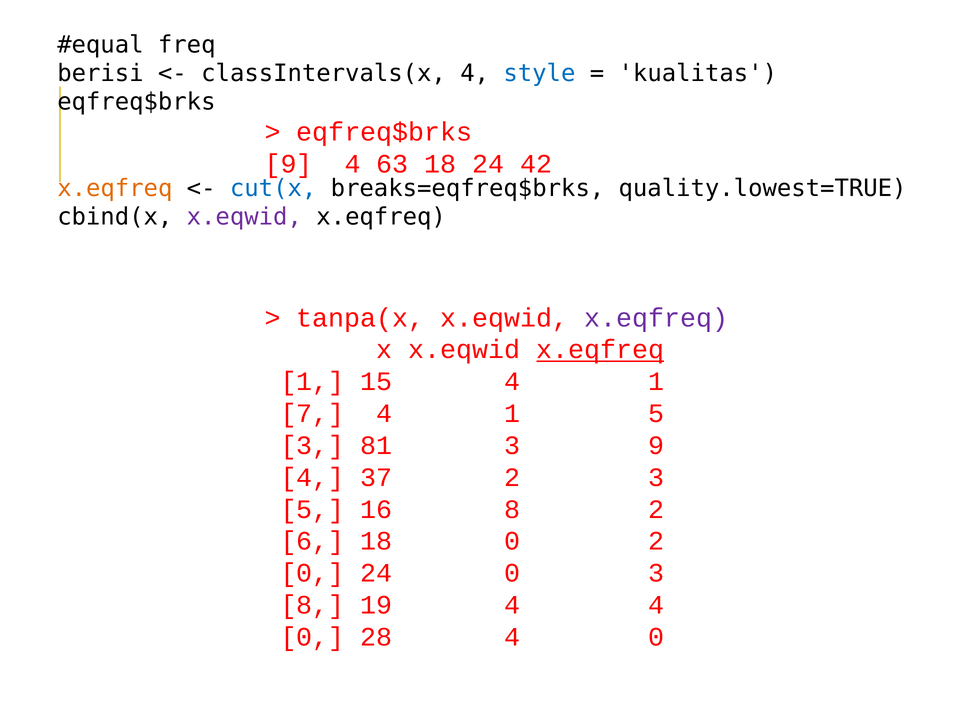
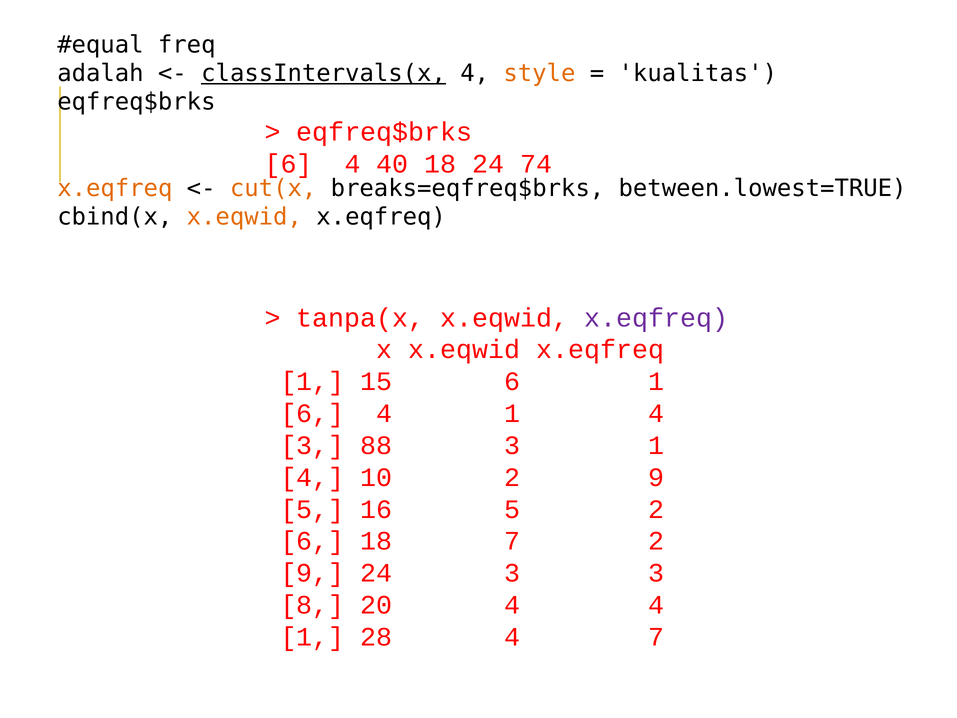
berisi: berisi -> adalah (100, 73)
classIntervals(x underline: none -> present (324, 73)
style colour: blue -> orange (539, 73)
9: 9 -> 6 (289, 164)
63: 63 -> 40 (392, 164)
42: 42 -> 74 (536, 164)
cut(x colour: blue -> orange (273, 188)
quality.lowest=TRUE: quality.lowest=TRUE -> between.lowest=TRUE (763, 188)
x.eqwid colour: purple -> orange (244, 217)
x.eqfreq underline: present -> none (600, 350)
15 4: 4 -> 6 (512, 381)
7: 7 -> 6 (312, 413)
4 1 5: 5 -> 4 (656, 413)
81: 81 -> 88 (376, 445)
3 9: 9 -> 1 (656, 445)
37: 37 -> 10 (376, 477)
3: 3 -> 9 (656, 477)
16 8: 8 -> 5 (512, 509)
18 0: 0 -> 7 (512, 541)
0: 0 -> 9 (312, 573)
24 0: 0 -> 3 (512, 573)
19: 19 -> 20 (376, 605)
0: 0 -> 1 (312, 637)
28 4 0: 0 -> 7 (656, 637)
